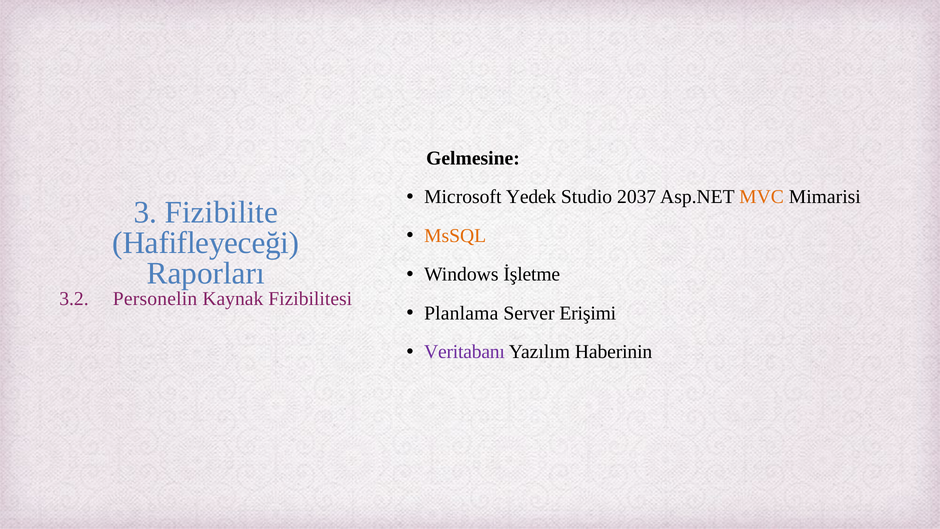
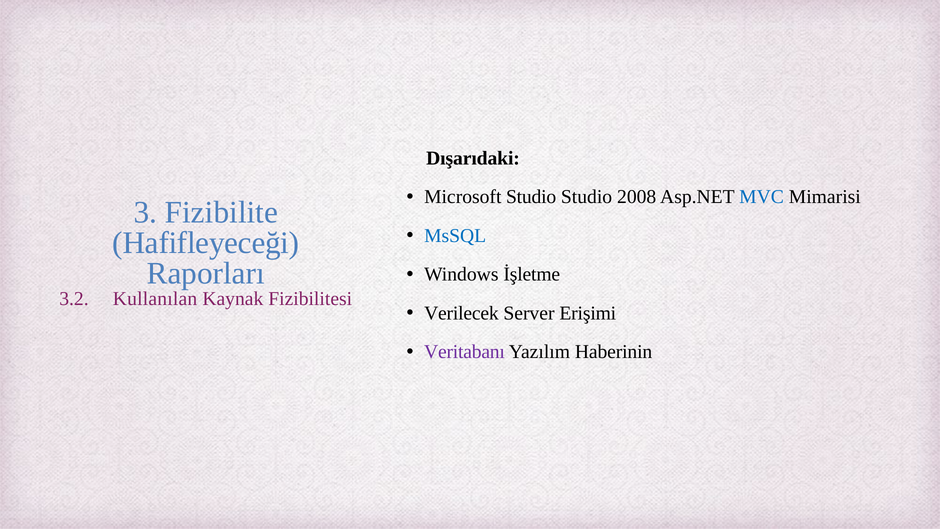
Gelmesine: Gelmesine -> Dışarıdaki (473, 158)
Microsoft Yedek: Yedek -> Studio (531, 197)
2037: 2037 -> 2008 (637, 197)
MVC colour: orange -> blue (762, 197)
MsSQL colour: orange -> blue (455, 236)
Personelin: Personelin -> Kullanılan (155, 299)
Planlama: Planlama -> Verilecek (461, 313)
